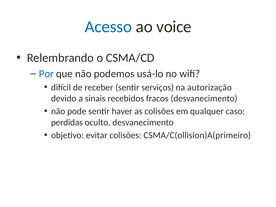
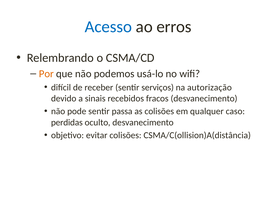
voice: voice -> erros (174, 27)
Por colour: blue -> orange (46, 74)
haver: haver -> passa (122, 111)
CSMA/C(ollision)A(primeiro: CSMA/C(ollision)A(primeiro -> CSMA/C(ollision)A(distância (197, 135)
